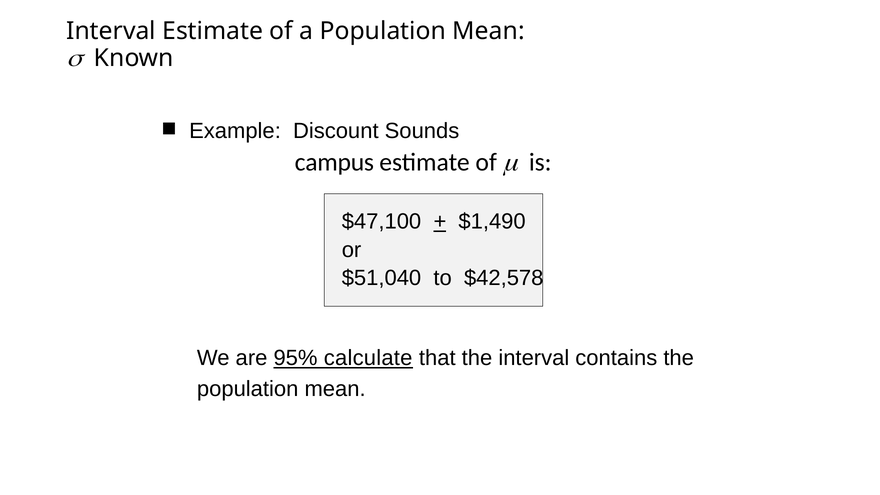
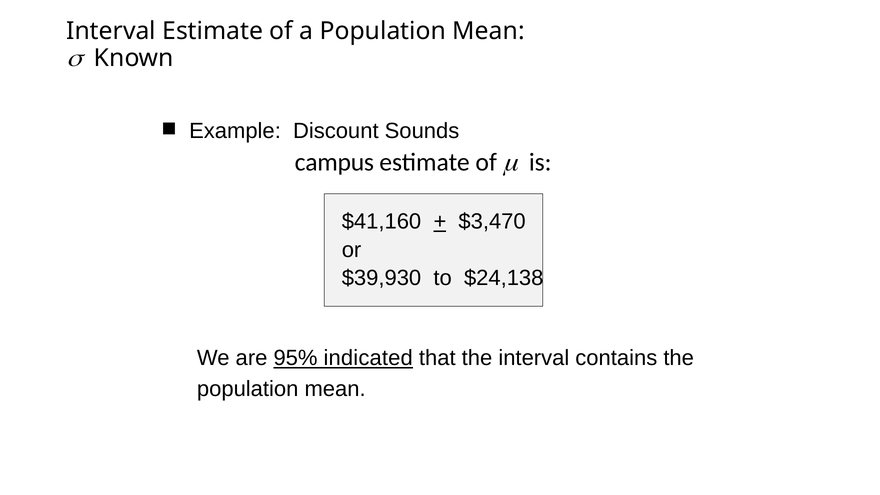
$47,100: $47,100 -> $41,160 (381, 222)
$1,490: $1,490 -> $3,470 (492, 222)
$51,040: $51,040 -> $39,930 (381, 278)
$42,578: $42,578 -> $24,138 (504, 278)
calculate: calculate -> indicated (368, 358)
